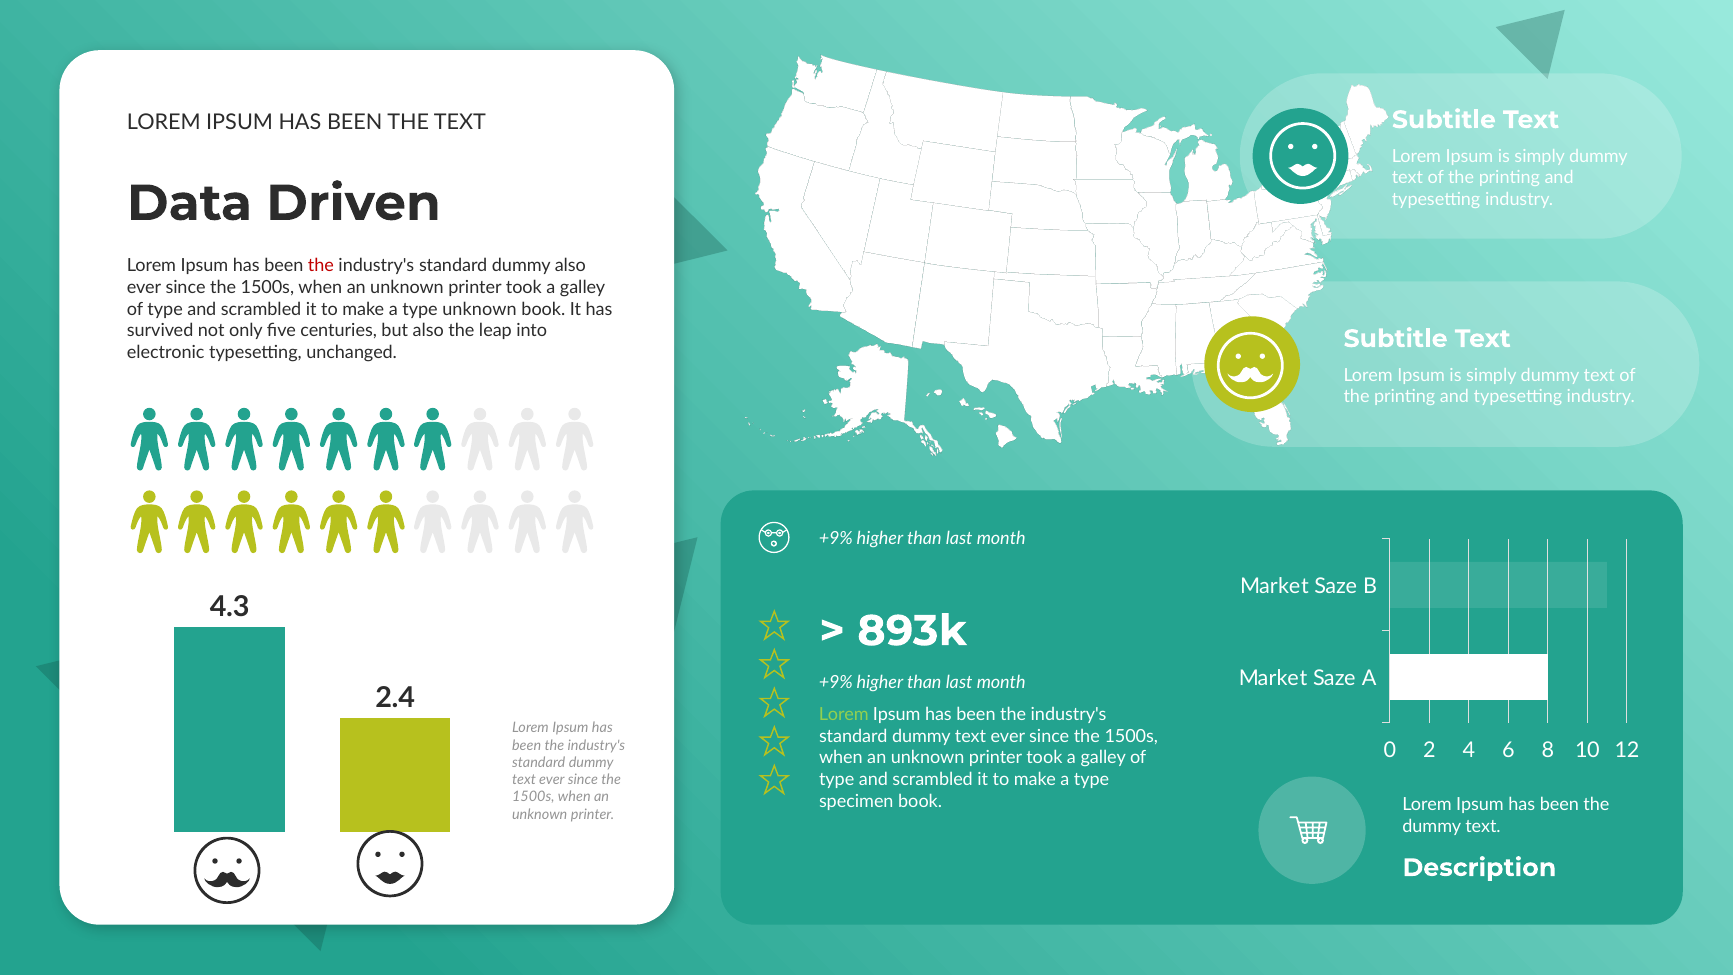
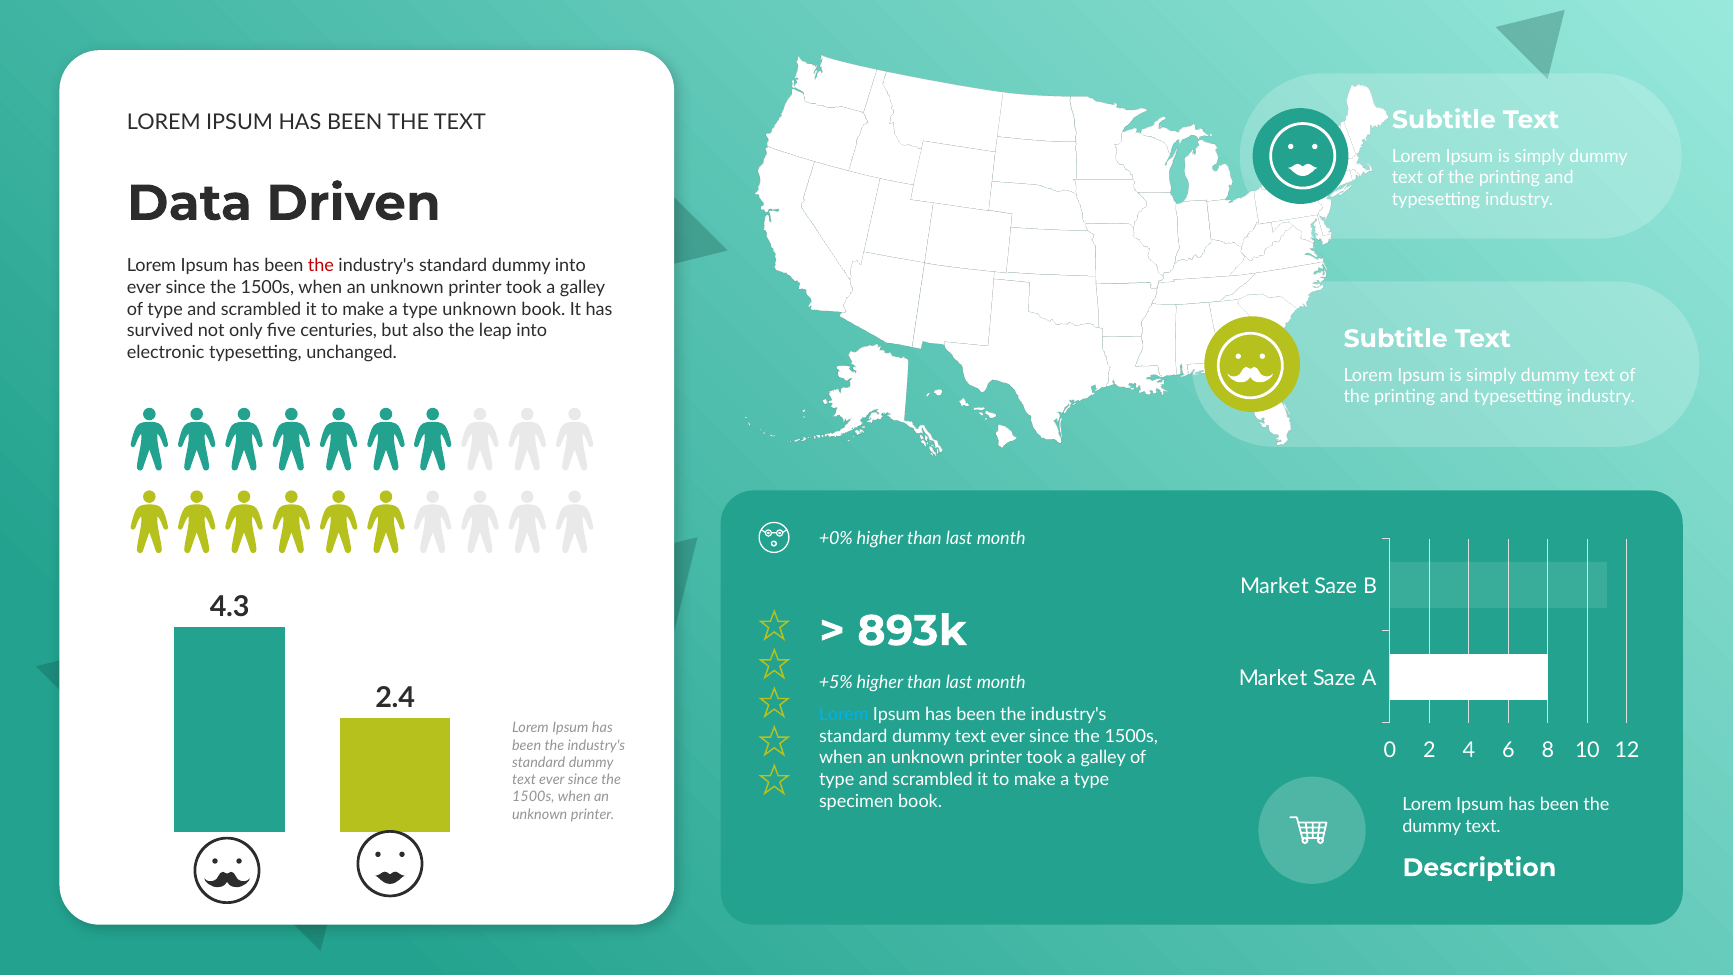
dummy also: also -> into (570, 266)
+9%: +9% -> +0% (836, 538)
+9%: +9% -> +5% (836, 682)
Lorem colour: light green -> light blue (844, 714)
